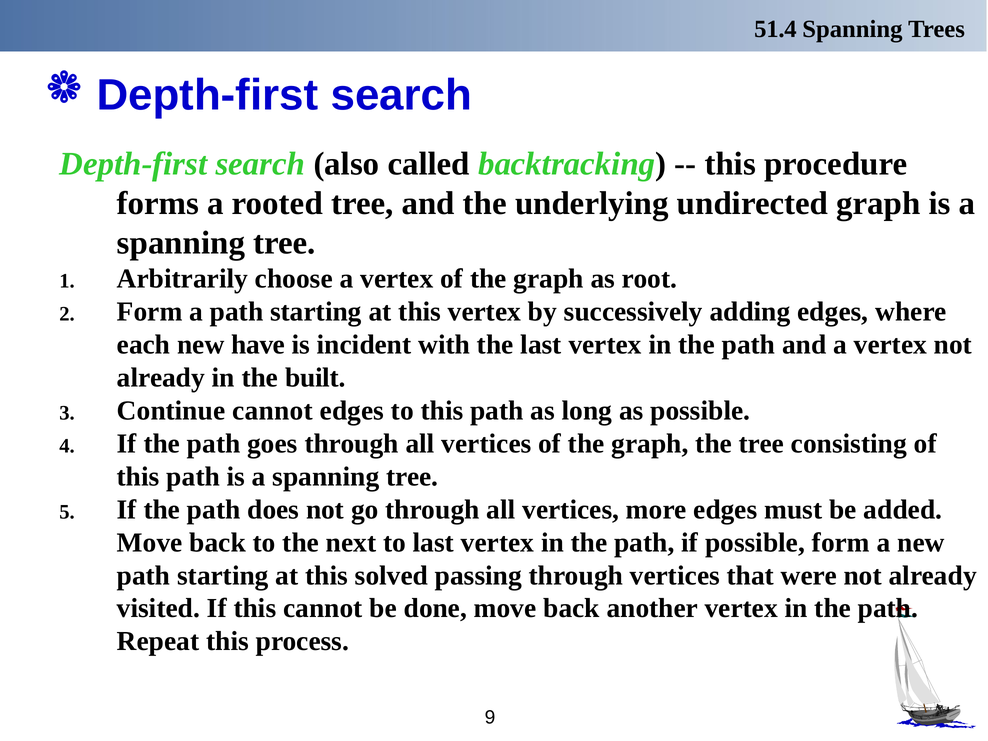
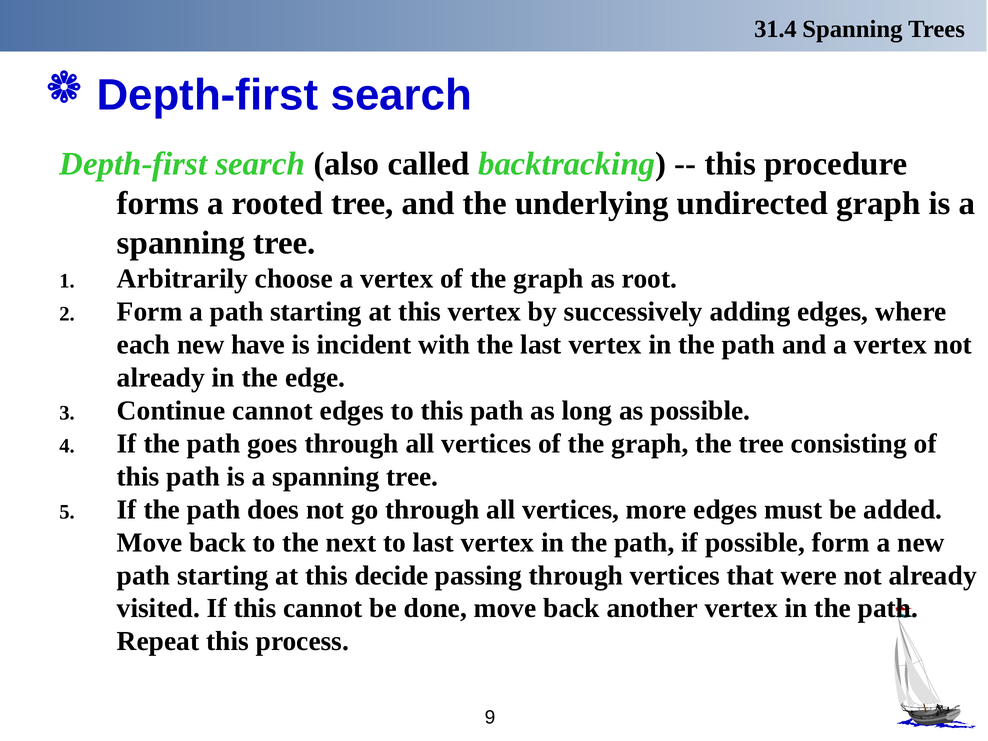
51.4: 51.4 -> 31.4 (775, 29)
built: built -> edge (315, 378)
solved: solved -> decide (392, 575)
